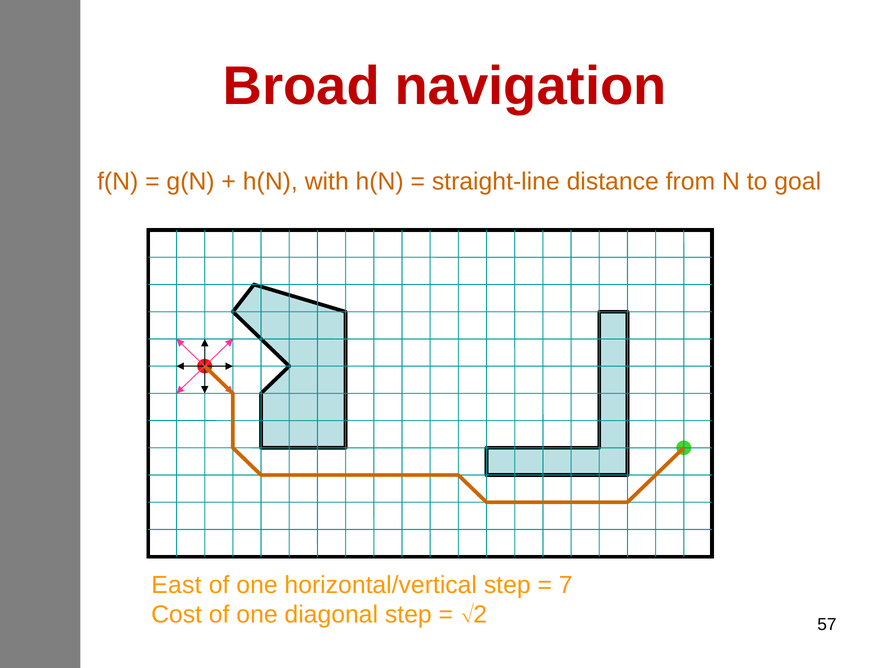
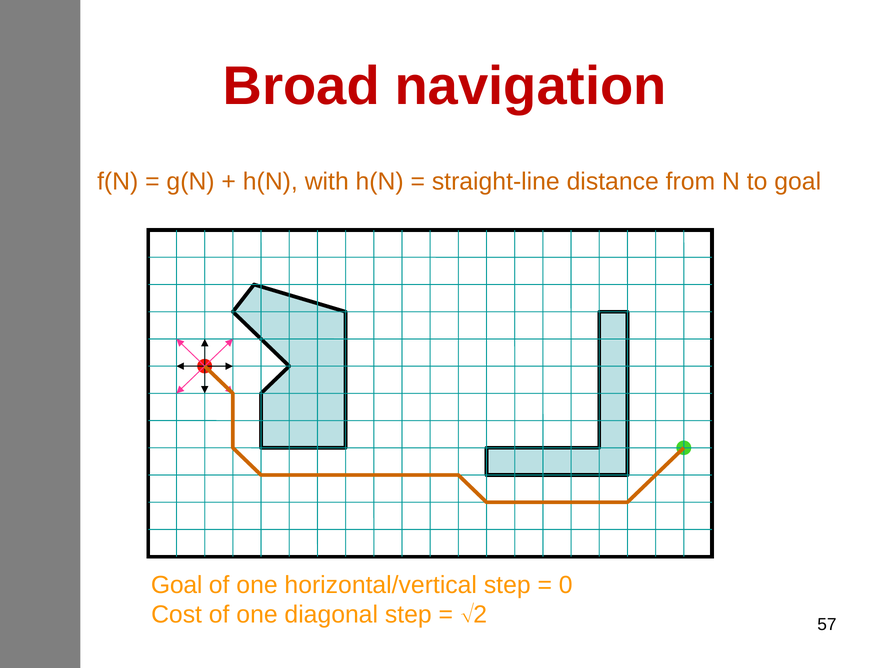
East: East -> Goal (177, 584)
7: 7 -> 0 (566, 584)
